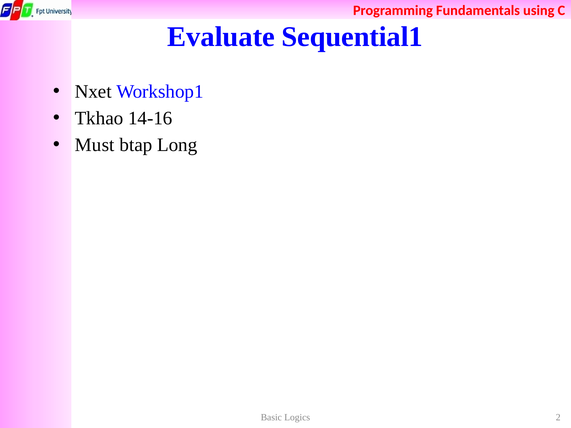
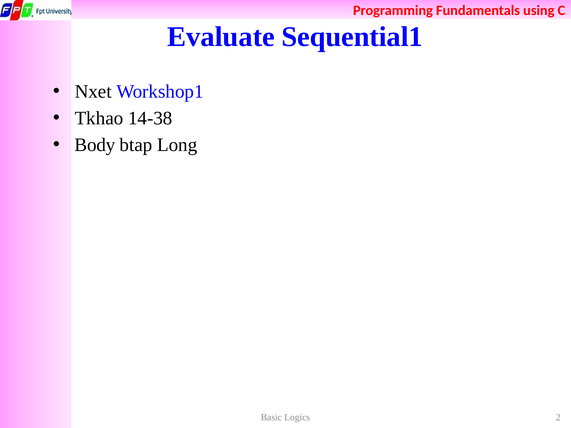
14-16: 14-16 -> 14-38 (150, 118)
Must: Must -> Body (95, 145)
